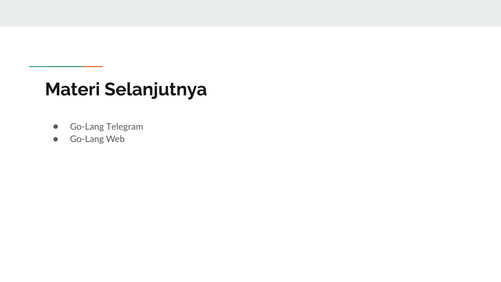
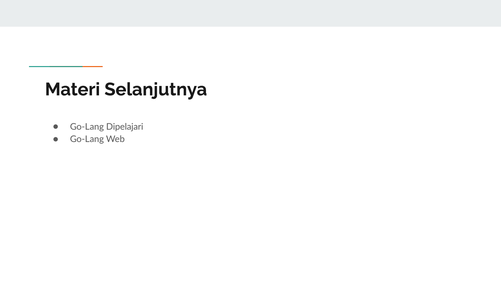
Telegram: Telegram -> Dipelajari (125, 127)
